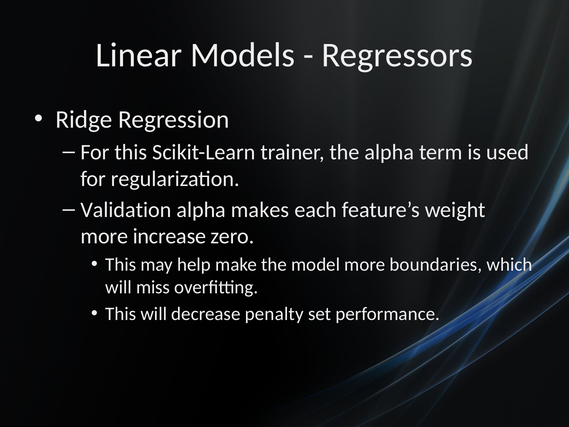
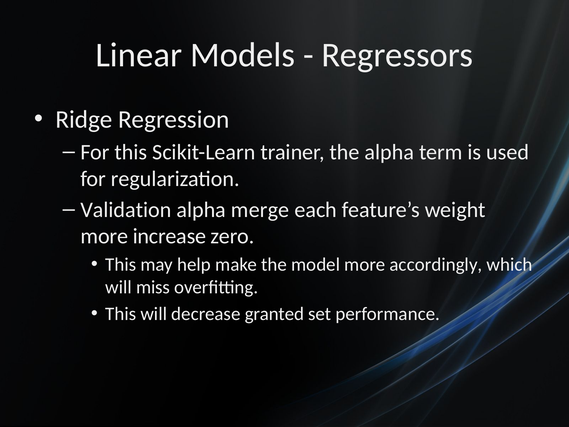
makes: makes -> merge (260, 210)
boundaries: boundaries -> accordingly (436, 264)
penalty: penalty -> granted (274, 314)
